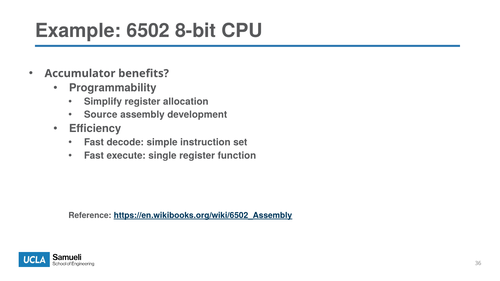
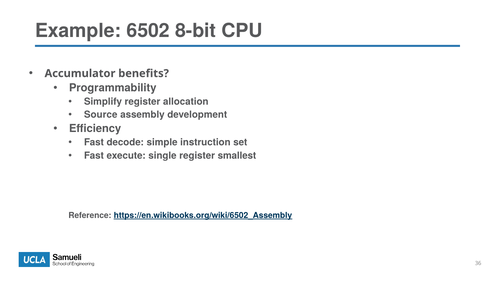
function: function -> smallest (237, 156)
